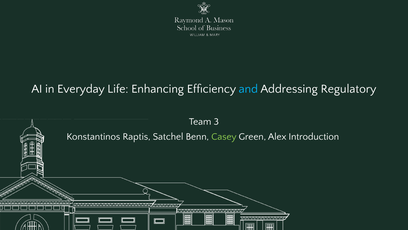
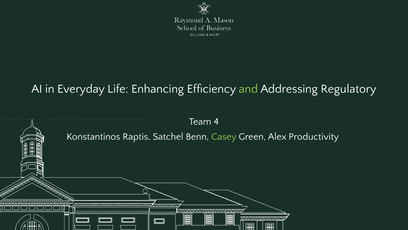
and colour: light blue -> light green (248, 89)
3: 3 -> 4 (216, 121)
Introduction: Introduction -> Productivity (314, 136)
